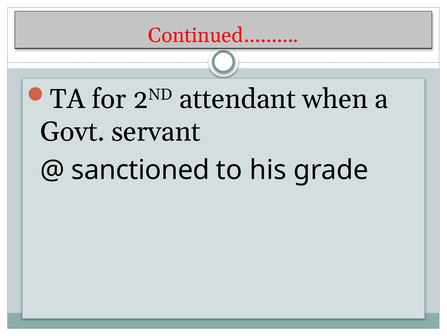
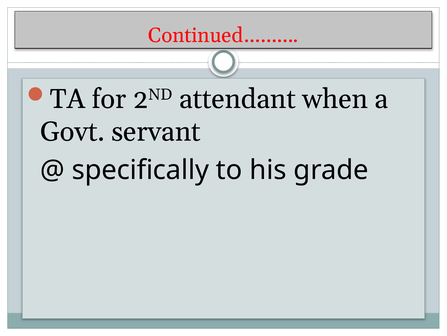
sanctioned: sanctioned -> specifically (140, 170)
